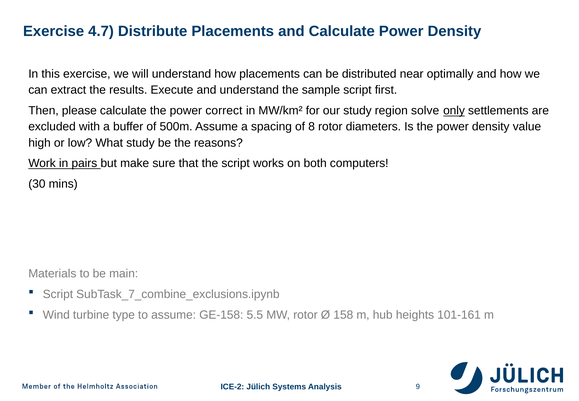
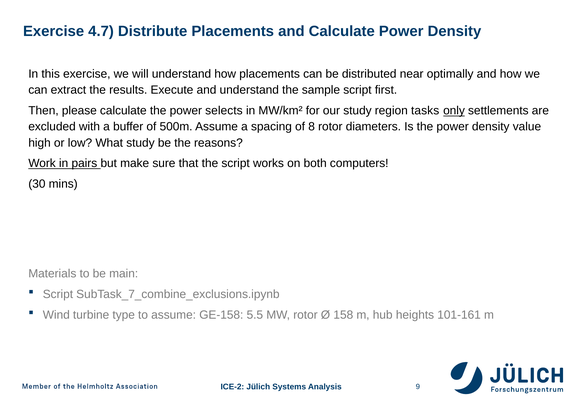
correct: correct -> selects (224, 111)
solve: solve -> tasks (425, 111)
